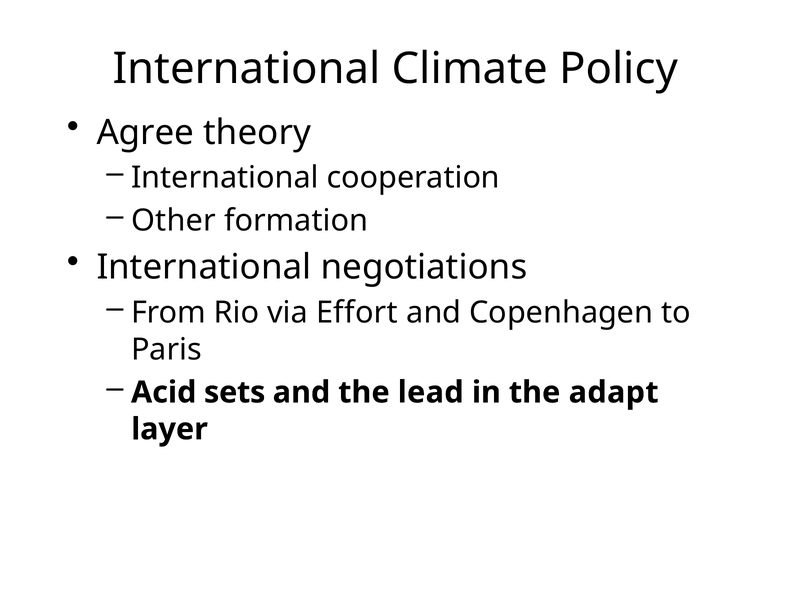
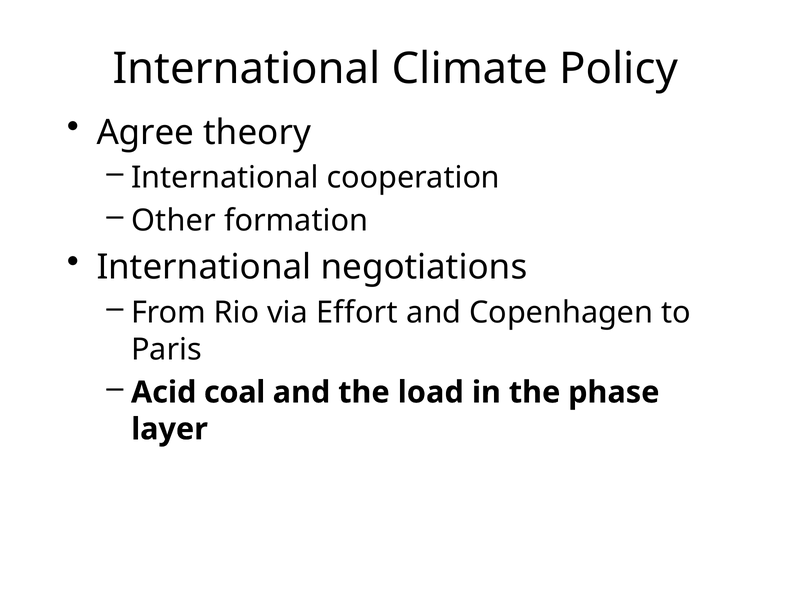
sets: sets -> coal (235, 392)
lead: lead -> load (431, 392)
adapt: adapt -> phase (614, 392)
